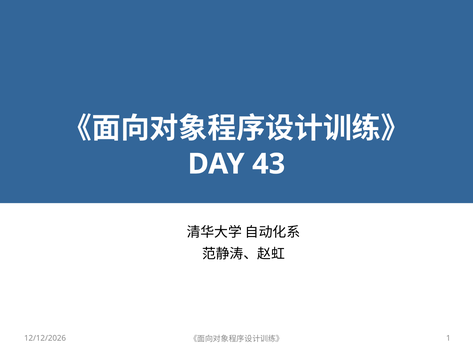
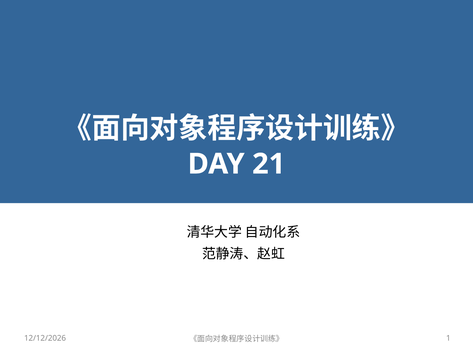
43: 43 -> 21 (269, 164)
